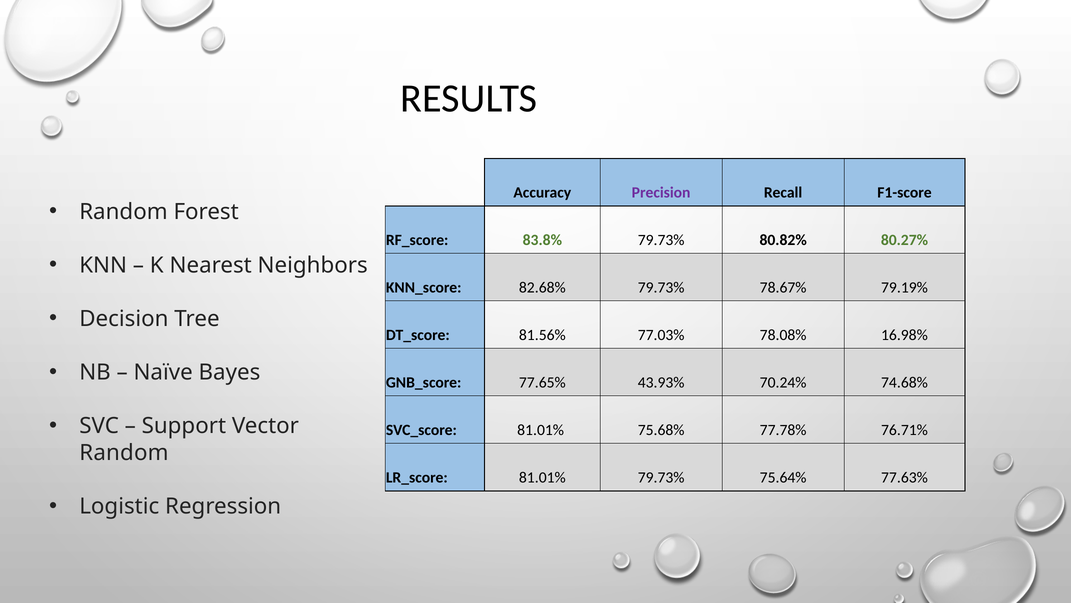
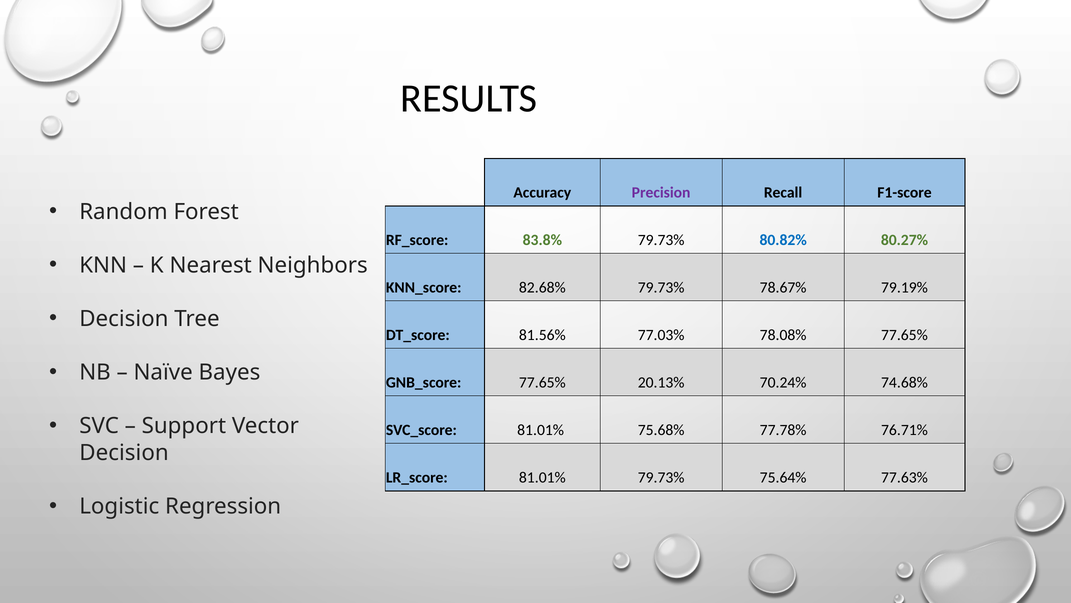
80.82% colour: black -> blue (783, 240)
78.08% 16.98%: 16.98% -> 77.65% (904, 335)
43.93%: 43.93% -> 20.13% (661, 382)
Random: Random -> Decision (124, 453)
